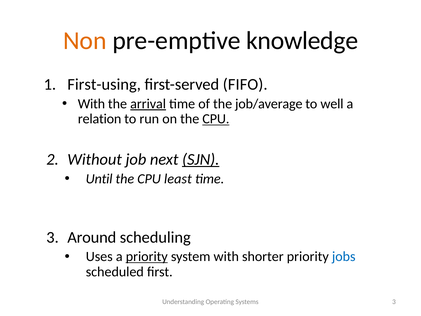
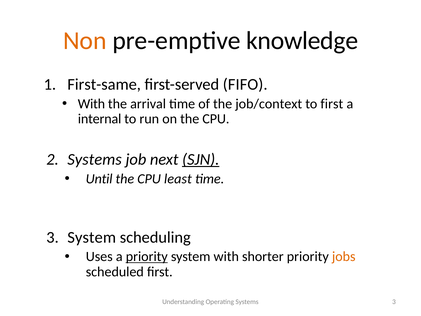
First-using: First-using -> First-same (104, 84)
arrival underline: present -> none (148, 104)
job/average: job/average -> job/context (269, 104)
to well: well -> first (332, 104)
relation: relation -> internal (100, 119)
CPU underline: present -> none (216, 119)
Without: Without -> Systems (95, 159)
3 Around: Around -> System (92, 237)
jobs colour: blue -> orange (344, 256)
